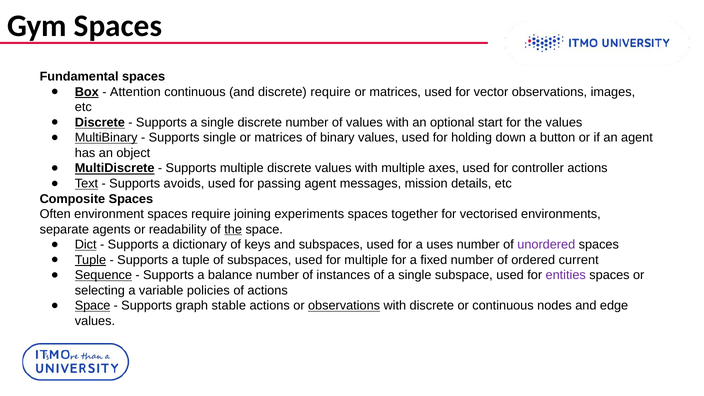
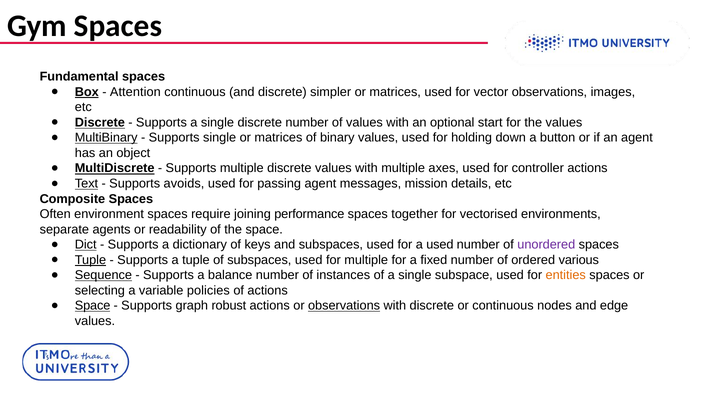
discrete require: require -> simpler (331, 92)
experiments: experiments -> performance (309, 214)
the underline: present -> none (233, 229)
a uses: uses -> used (440, 245)
current: current -> various (579, 260)
entities colour: purple -> orange (566, 275)
stable: stable -> robust (229, 306)
